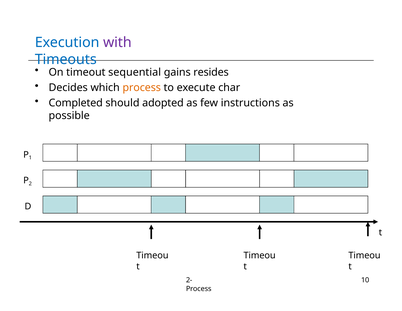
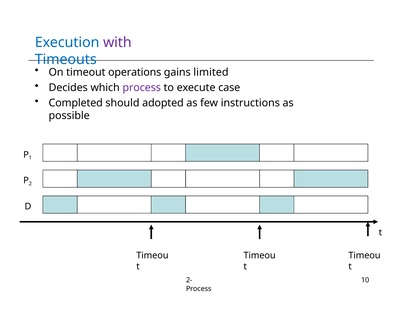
sequential: sequential -> operations (135, 72)
resides: resides -> limited (211, 72)
process colour: orange -> purple (142, 87)
char: char -> case (229, 87)
